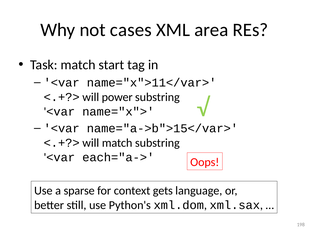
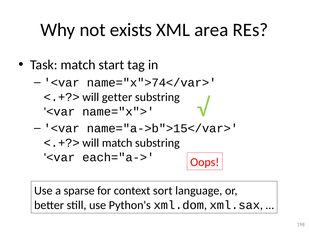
cases: cases -> exists (131, 30)
name="x">11</var>: name="x">11</var> -> name="x">74</var> (152, 83)
power: power -> getter (117, 97)
gets: gets -> sort (163, 191)
